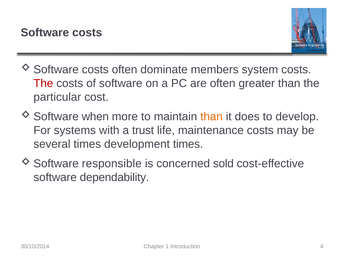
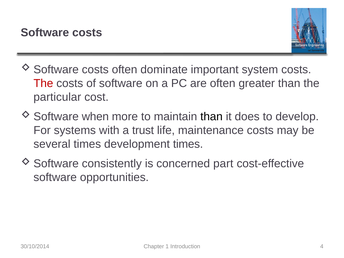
members: members -> important (215, 70)
than colour: orange -> black (212, 117)
responsible: responsible -> consistently (112, 164)
sold: sold -> part (223, 164)
dependability: dependability -> opportunities (114, 177)
